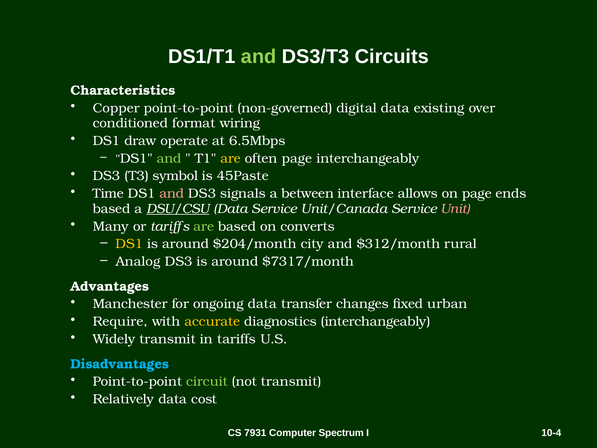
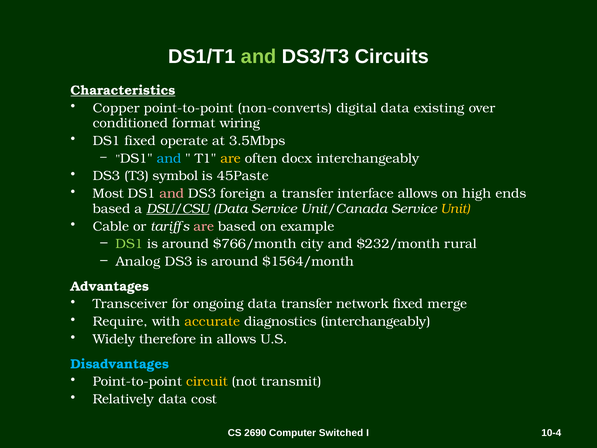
Characteristics underline: none -> present (123, 90)
non-governed: non-governed -> non-converts (285, 108)
DS1 draw: draw -> fixed (140, 141)
6.5Mbps: 6.5Mbps -> 3.5Mbps (257, 141)
and colour: light green -> light blue (169, 158)
often page: page -> docx (297, 158)
Time: Time -> Most (108, 193)
signals: signals -> foreign (243, 193)
a between: between -> transfer (308, 193)
on page: page -> high (477, 193)
Unit colour: pink -> yellow (456, 209)
Many: Many -> Cable (111, 226)
are colour: light green -> pink (204, 226)
converts: converts -> example (307, 226)
DS1 colour: yellow -> light green (129, 244)
$204/month: $204/month -> $766/month (255, 244)
$312/month: $312/month -> $232/month (398, 244)
$7317/month: $7317/month -> $1564/month (308, 261)
Manchester: Manchester -> Transceiver (130, 304)
changes: changes -> network (362, 304)
urban: urban -> merge (447, 304)
Widely transmit: transmit -> therefore (168, 339)
in tariffs: tariffs -> allows (237, 339)
circuit colour: light green -> yellow (207, 381)
7931: 7931 -> 2690 (255, 433)
Spectrum: Spectrum -> Switched (341, 433)
